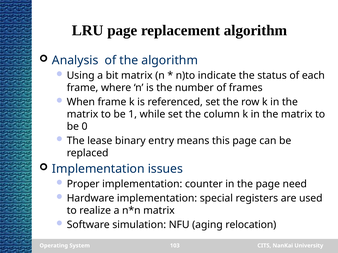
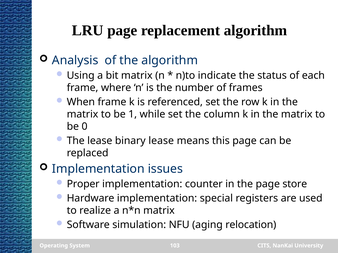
binary entry: entry -> lease (161, 141)
need: need -> store (295, 184)
